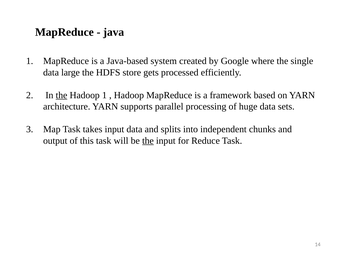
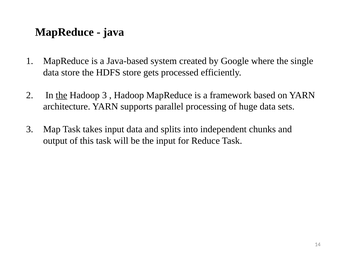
data large: large -> store (70, 72)
Hadoop 1: 1 -> 3 (104, 95)
the underline: present -> none (148, 141)
